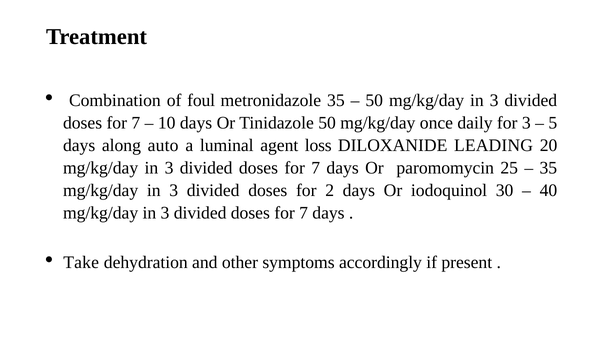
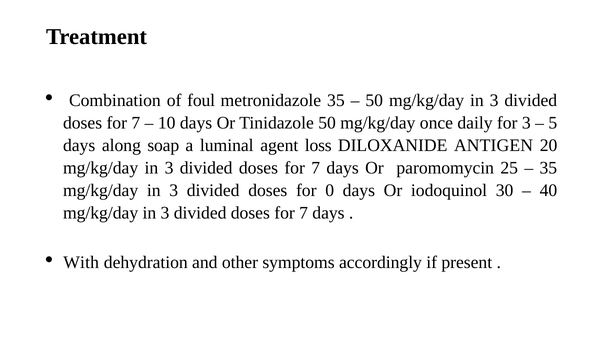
auto: auto -> soap (163, 145)
LEADING: LEADING -> ANTIGEN (494, 145)
2: 2 -> 0 (330, 190)
Take: Take -> With (81, 262)
